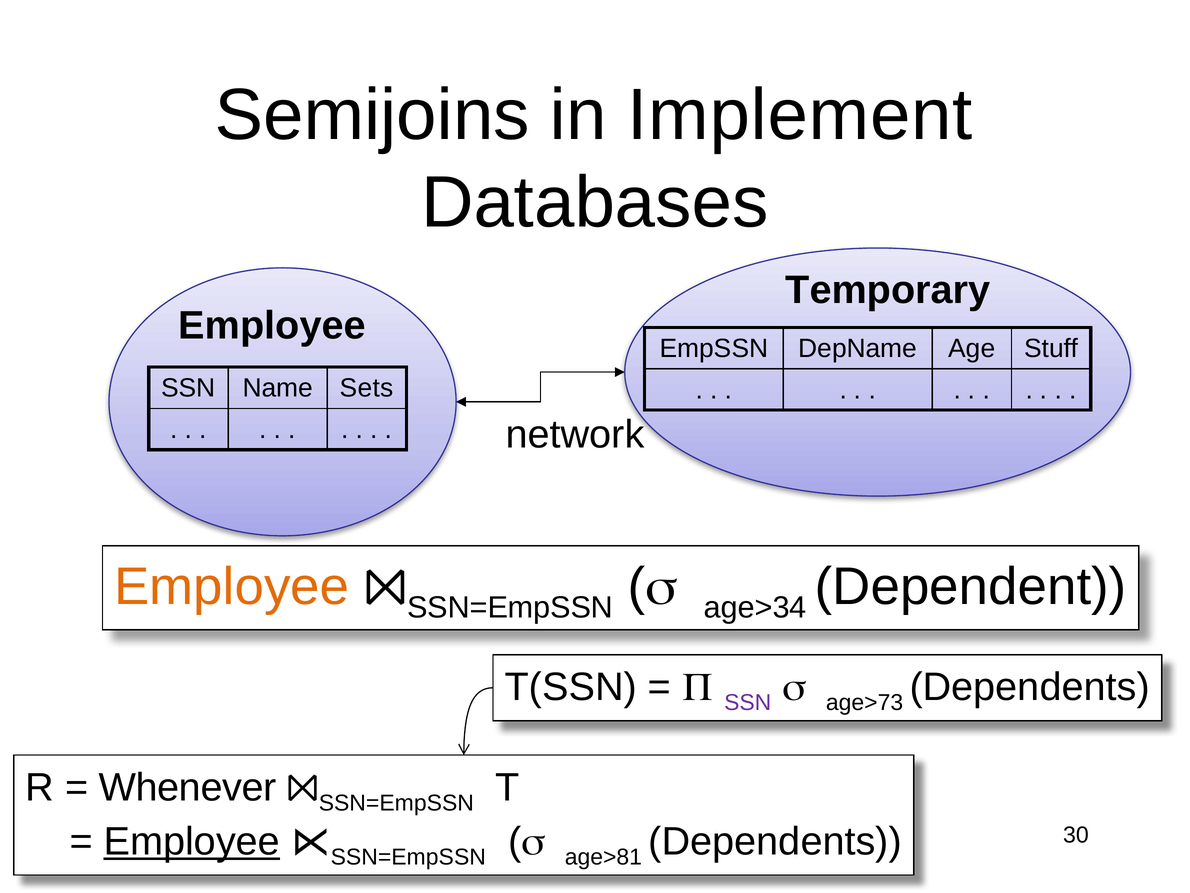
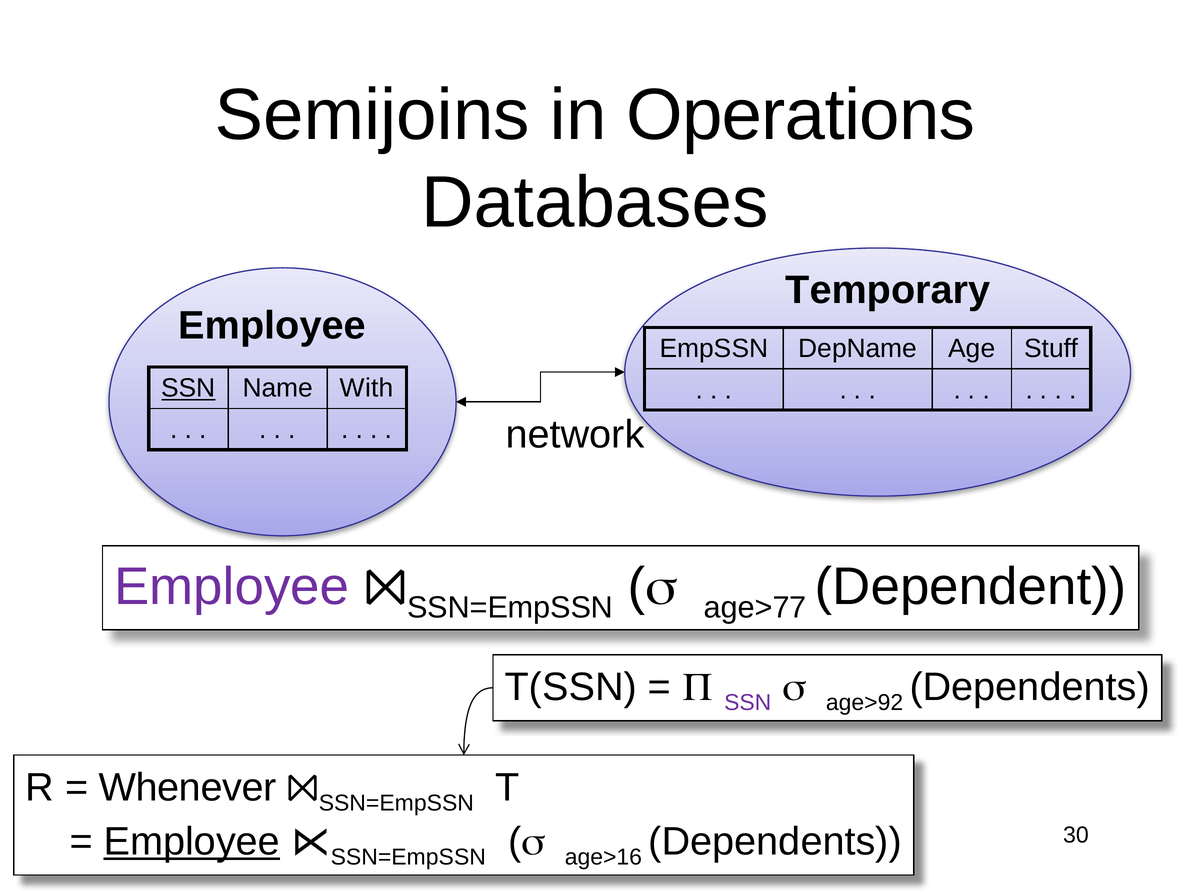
Implement: Implement -> Operations (801, 115)
SSN underline: none -> present (188, 388)
Sets: Sets -> With (367, 388)
Employee colour: orange -> purple (232, 587)
age>34: age>34 -> age>77 (755, 607)
age>73: age>73 -> age>92 (865, 702)
age>81: age>81 -> age>16 (603, 857)
